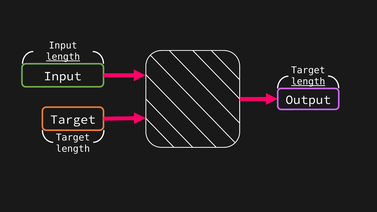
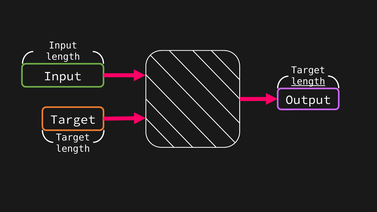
length underline: present -> none (63, 57)
